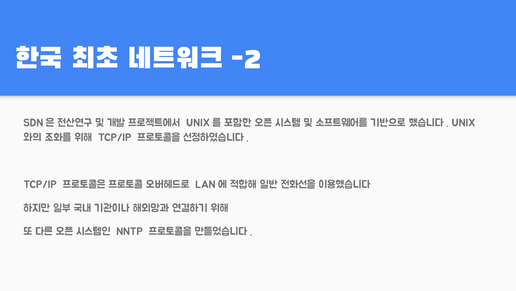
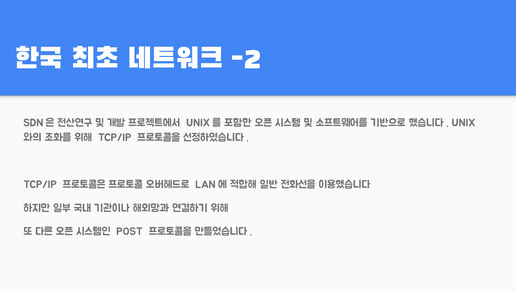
NNTP: NNTP -> POST (130, 231)
